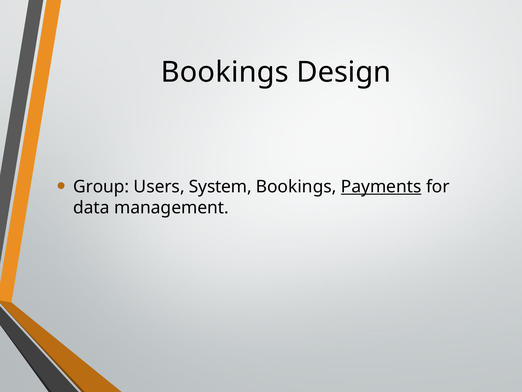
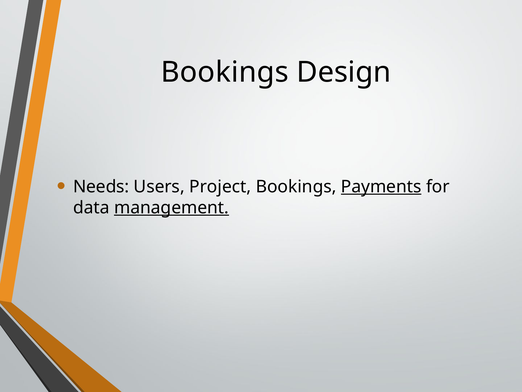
Group: Group -> Needs (101, 187)
System: System -> Project (220, 187)
management underline: none -> present (172, 207)
